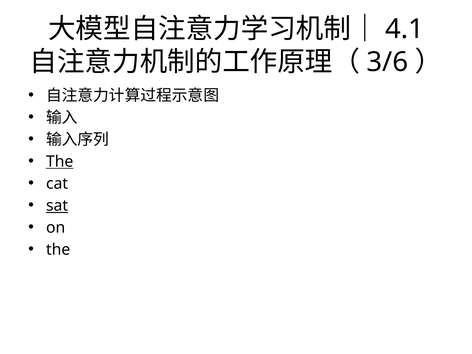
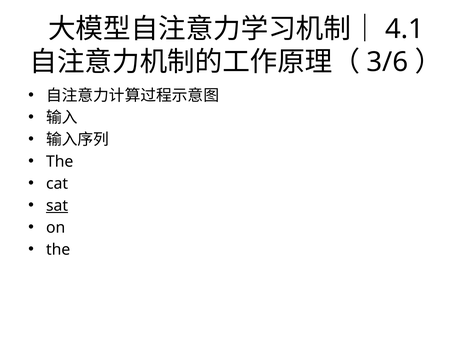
The underline: present -> none (60, 162)
